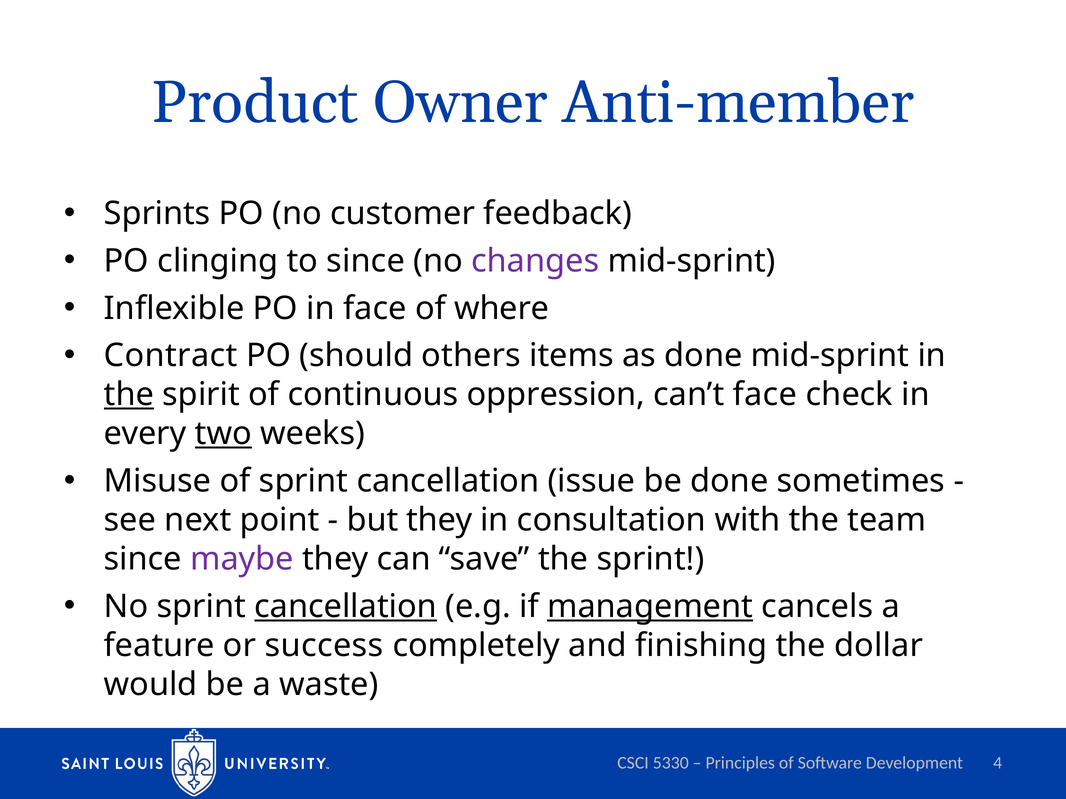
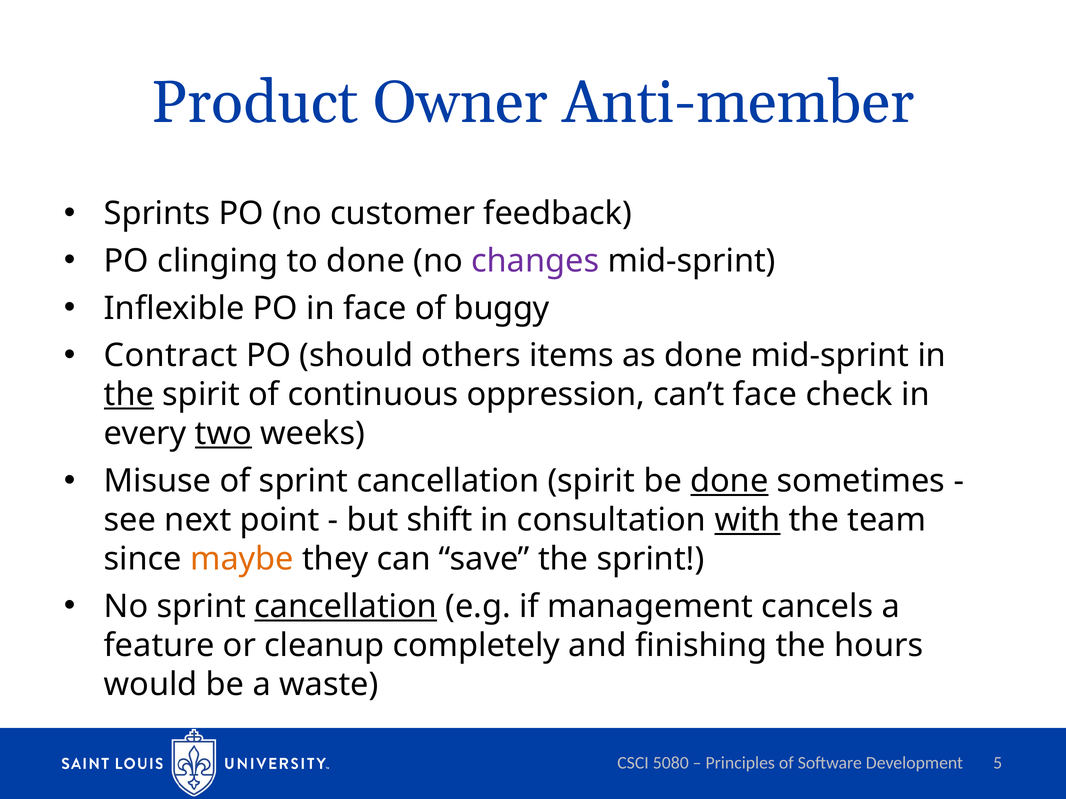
to since: since -> done (366, 261)
where: where -> buggy (502, 308)
cancellation issue: issue -> spirit (591, 481)
done underline: none -> present (729, 481)
but they: they -> shift (439, 520)
with underline: none -> present (747, 520)
maybe colour: purple -> orange (242, 560)
management underline: present -> none (650, 607)
success: success -> cleanup (324, 646)
dollar: dollar -> hours (879, 646)
5330: 5330 -> 5080 (671, 763)
4: 4 -> 5 (998, 763)
